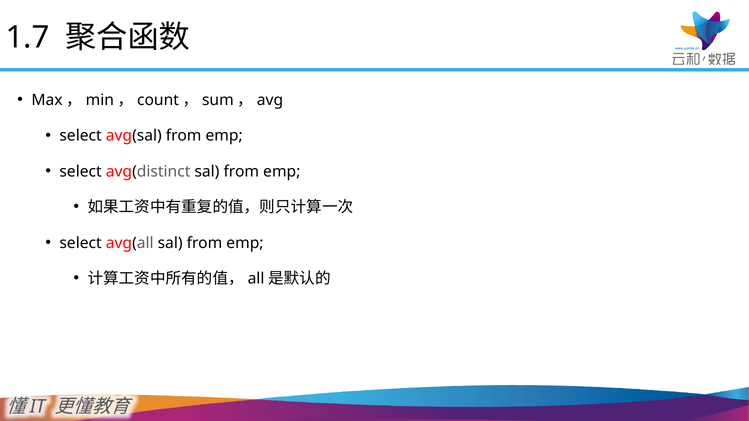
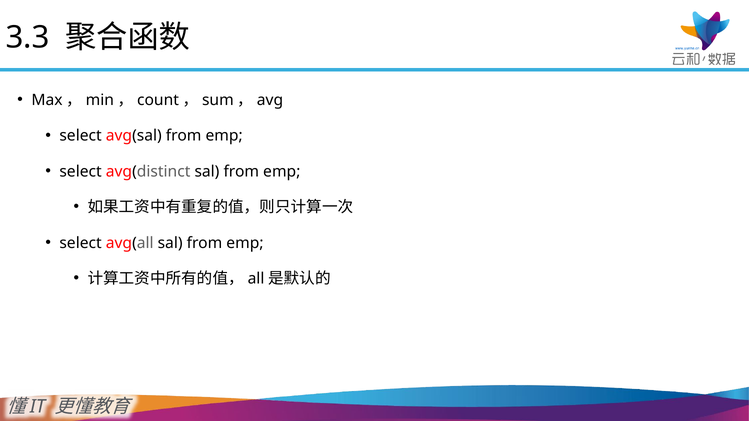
1.7: 1.7 -> 3.3 (28, 37)
